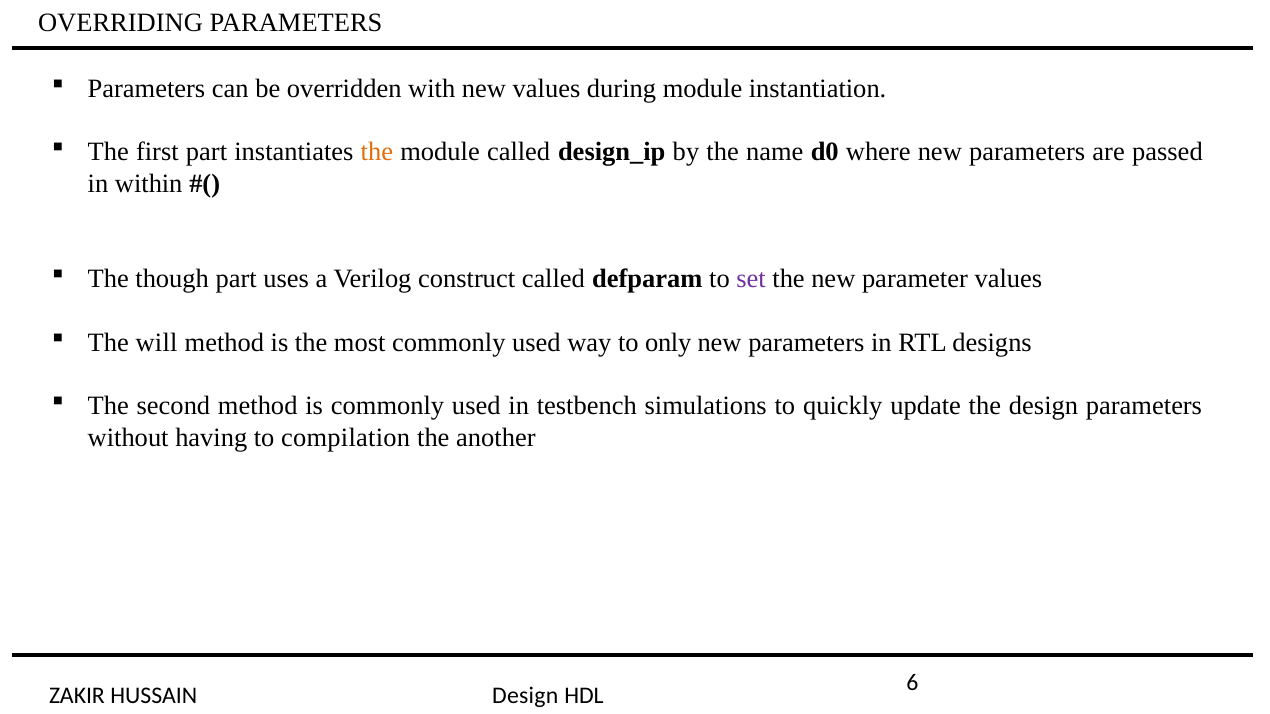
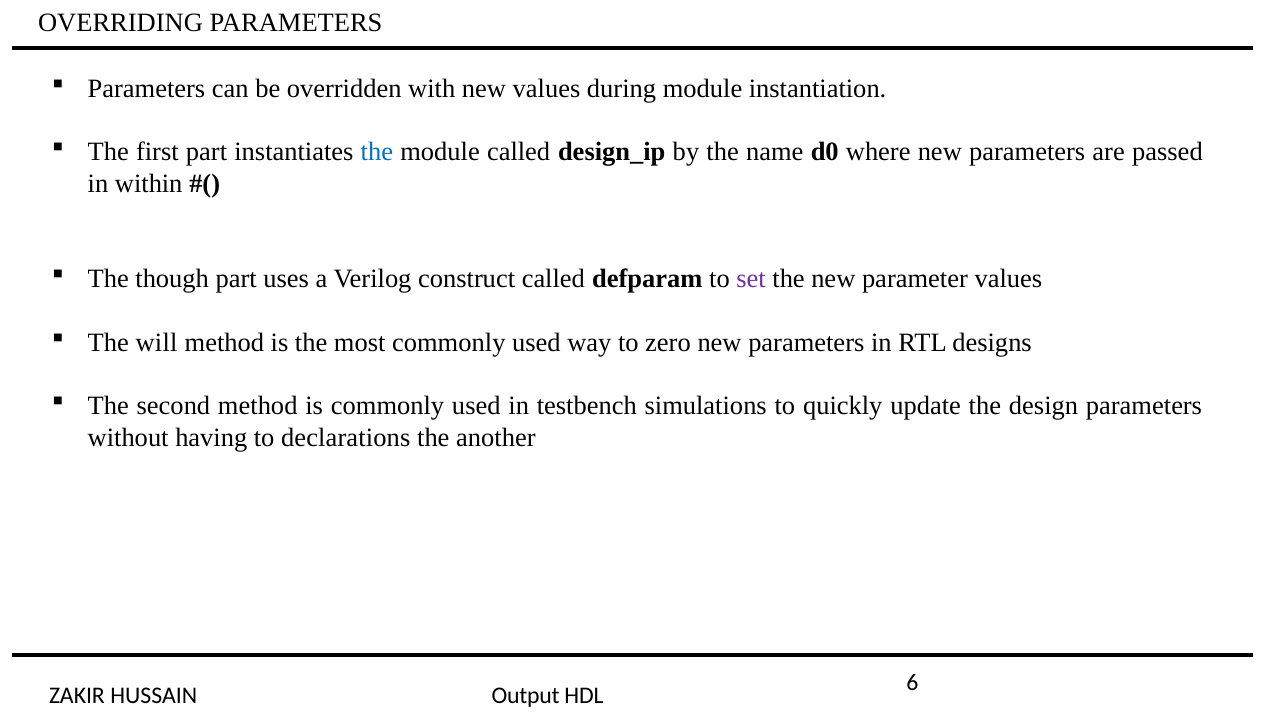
the colour: orange -> blue (377, 152)
only: only -> zero (668, 343)
compilation: compilation -> declarations (346, 438)
Design: Design -> Output (526, 696)
